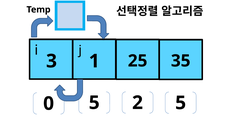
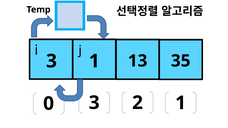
25: 25 -> 13 (138, 61)
0 5: 5 -> 3 (94, 103)
2 5: 5 -> 1 (181, 103)
